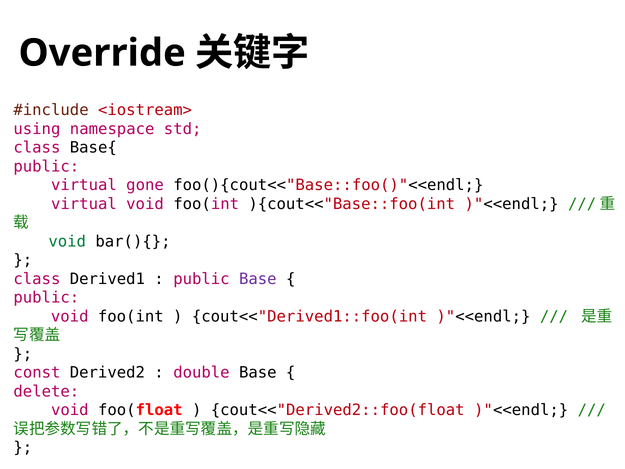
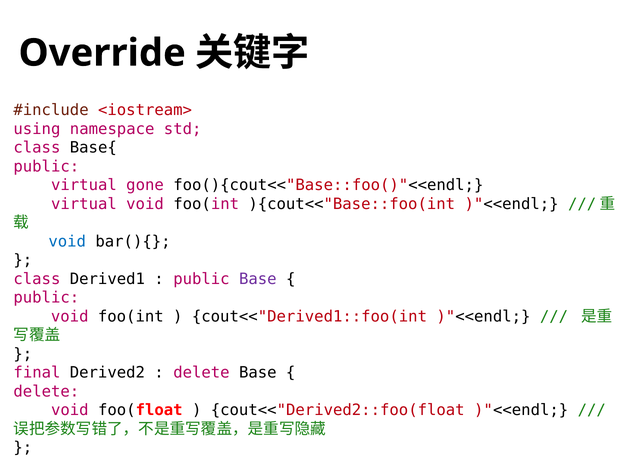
void colour: green -> blue (67, 241)
const: const -> final (37, 373)
double: double -> delete (201, 373)
